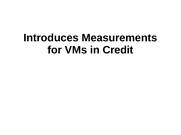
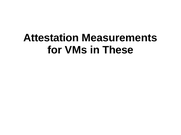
Introduces: Introduces -> Attestation (51, 38)
Credit: Credit -> These (118, 50)
